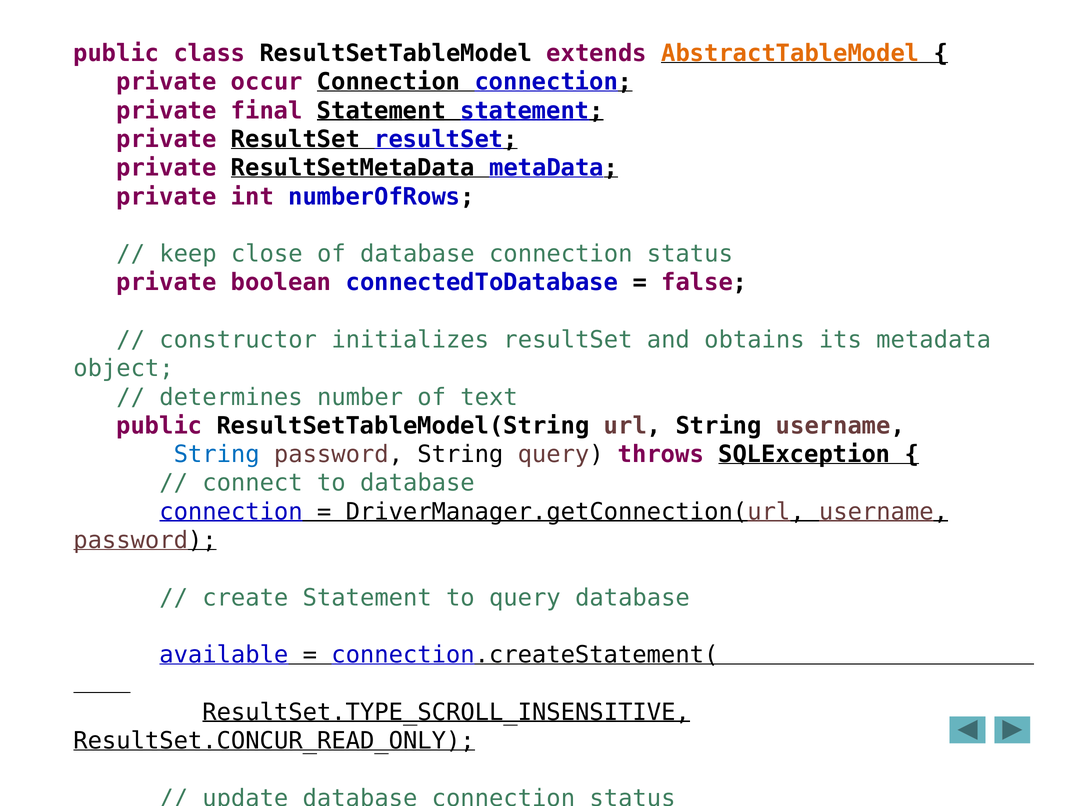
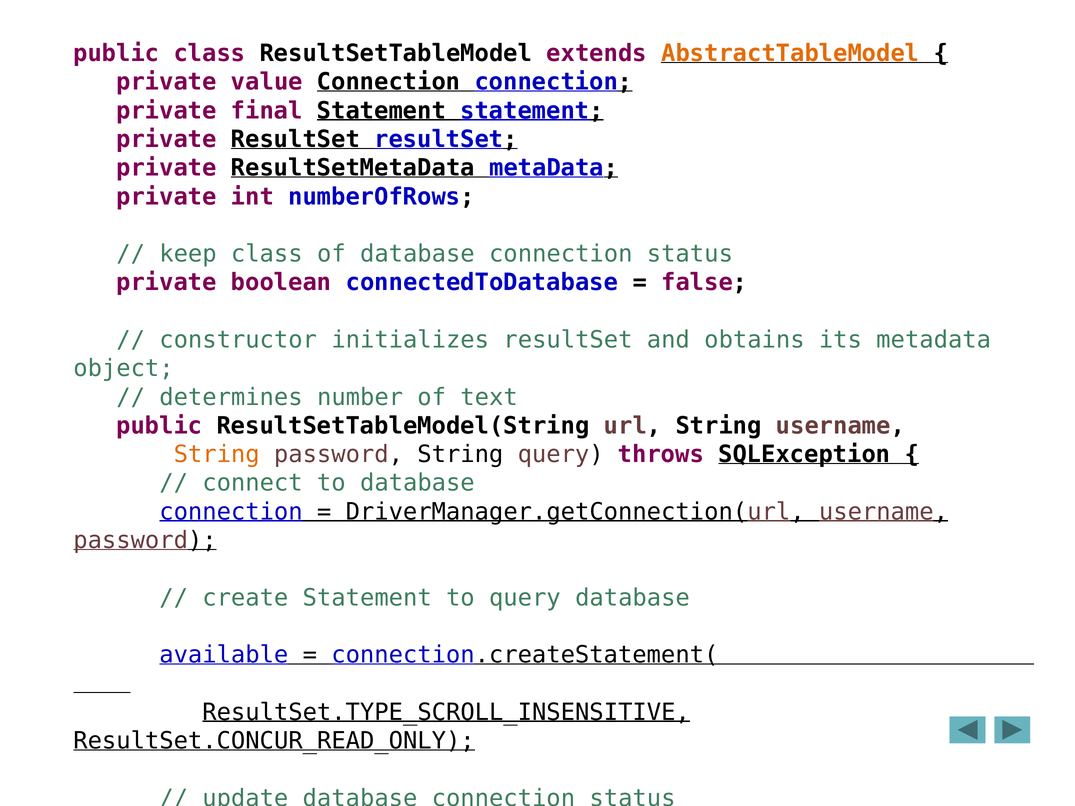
occur: occur -> value (267, 82)
keep close: close -> class (267, 254)
String colour: blue -> orange (217, 455)
